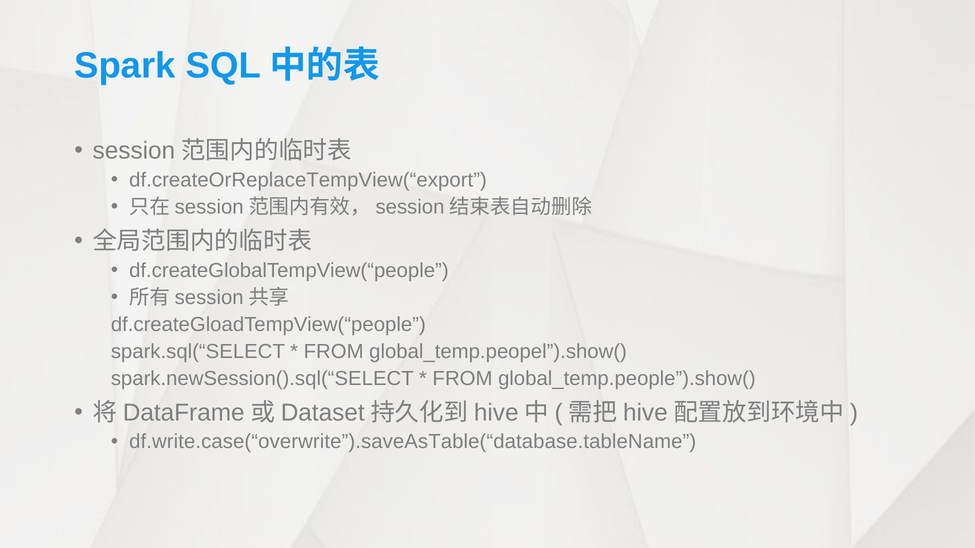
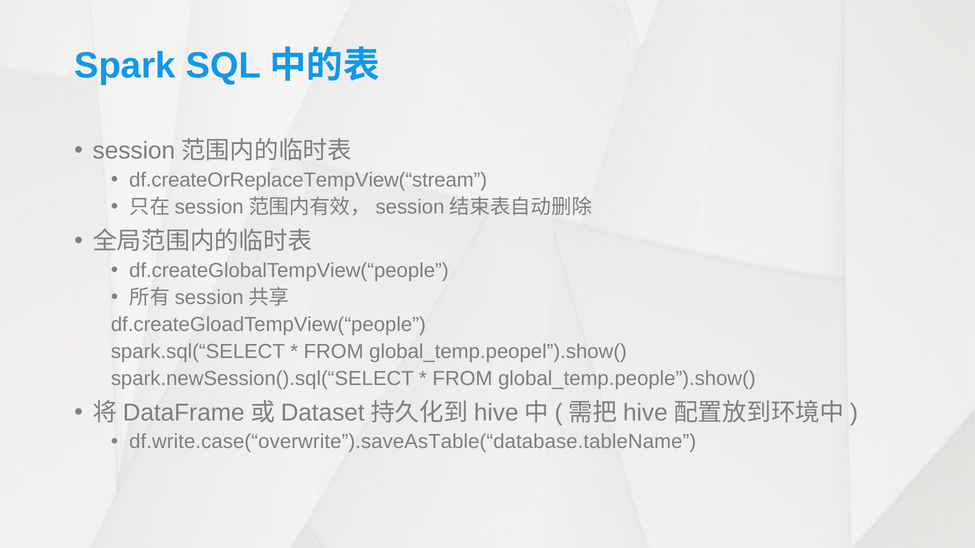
df.createOrReplaceTempView(“export: df.createOrReplaceTempView(“export -> df.createOrReplaceTempView(“stream (308, 180)
